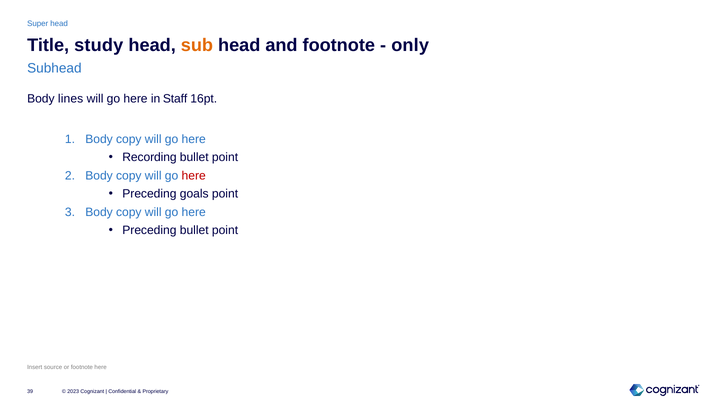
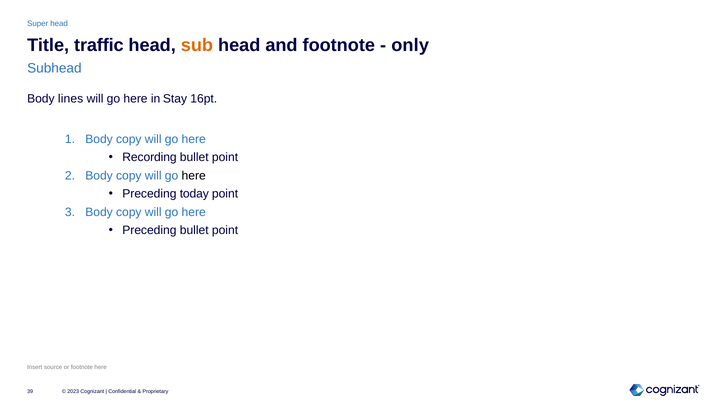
study: study -> traffic (99, 45)
Staff: Staff -> Stay (175, 99)
here colour: red -> black (194, 176)
goals: goals -> today (194, 194)
